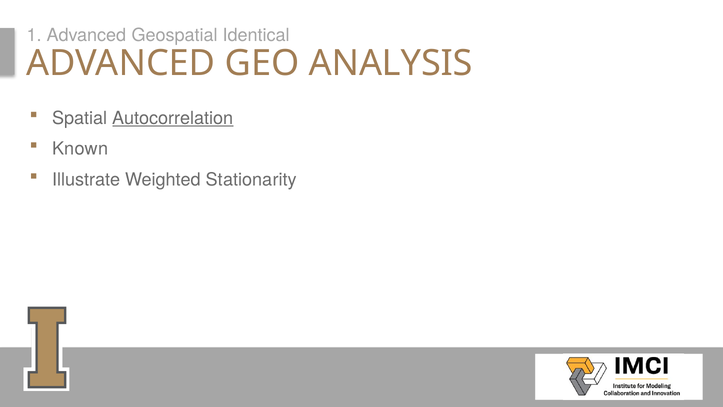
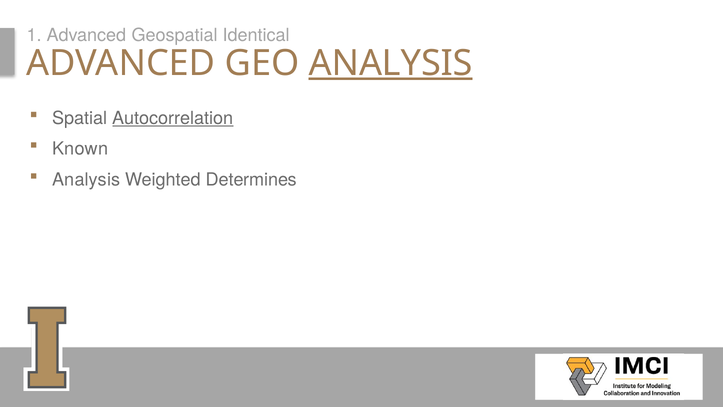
ANALYSIS underline: none -> present (391, 63)
Illustrate: Illustrate -> Analysis (86, 179)
Stationarity: Stationarity -> Determines (251, 179)
